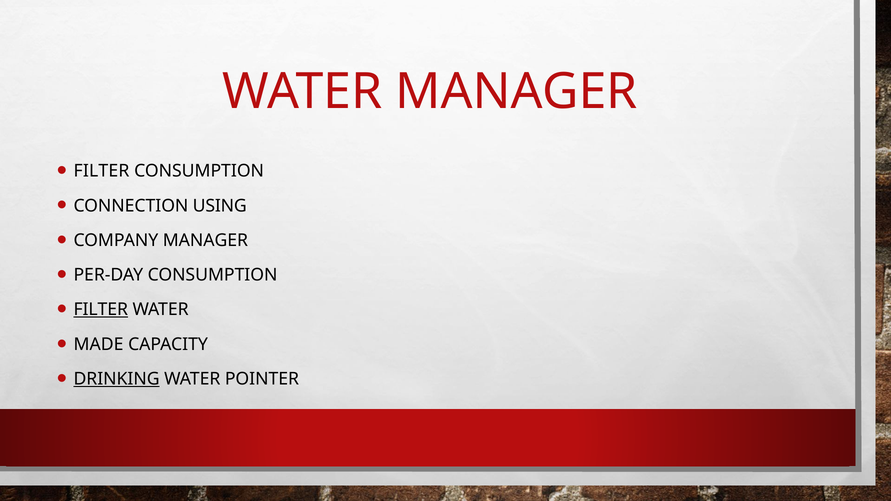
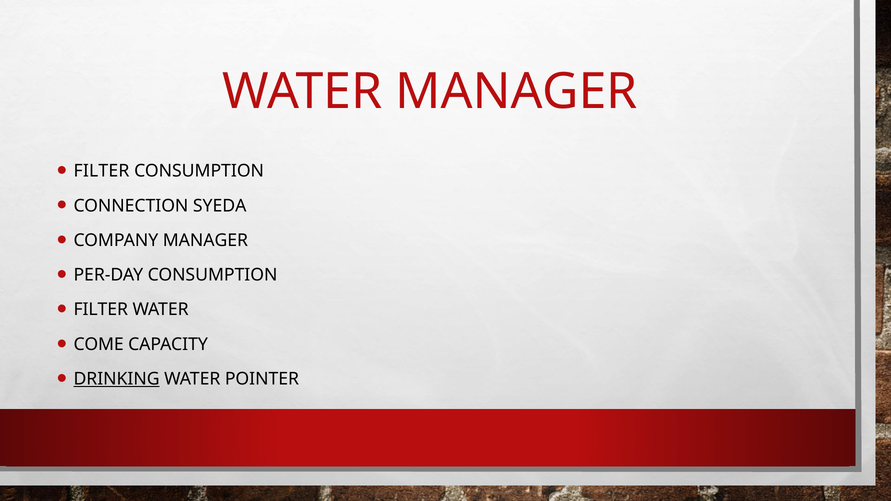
USING: USING -> SYEDA (220, 206)
FILTER underline: present -> none (101, 310)
MADE: MADE -> COME (99, 344)
